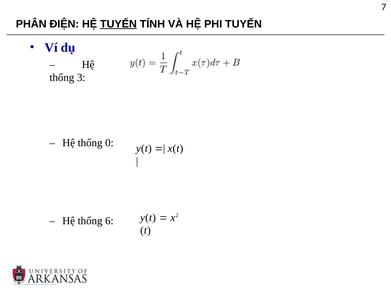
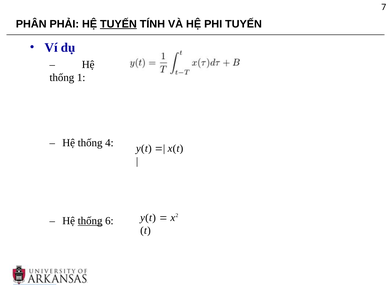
ĐIỆN: ĐIỆN -> PHẢI (64, 24)
3: 3 -> 1 (81, 78)
0: 0 -> 4 (109, 143)
thống underline: none -> present (90, 221)
